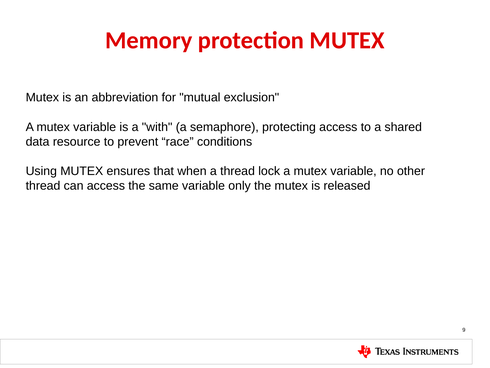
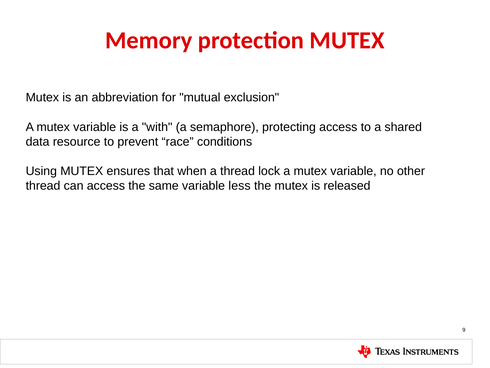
only: only -> less (239, 186)
